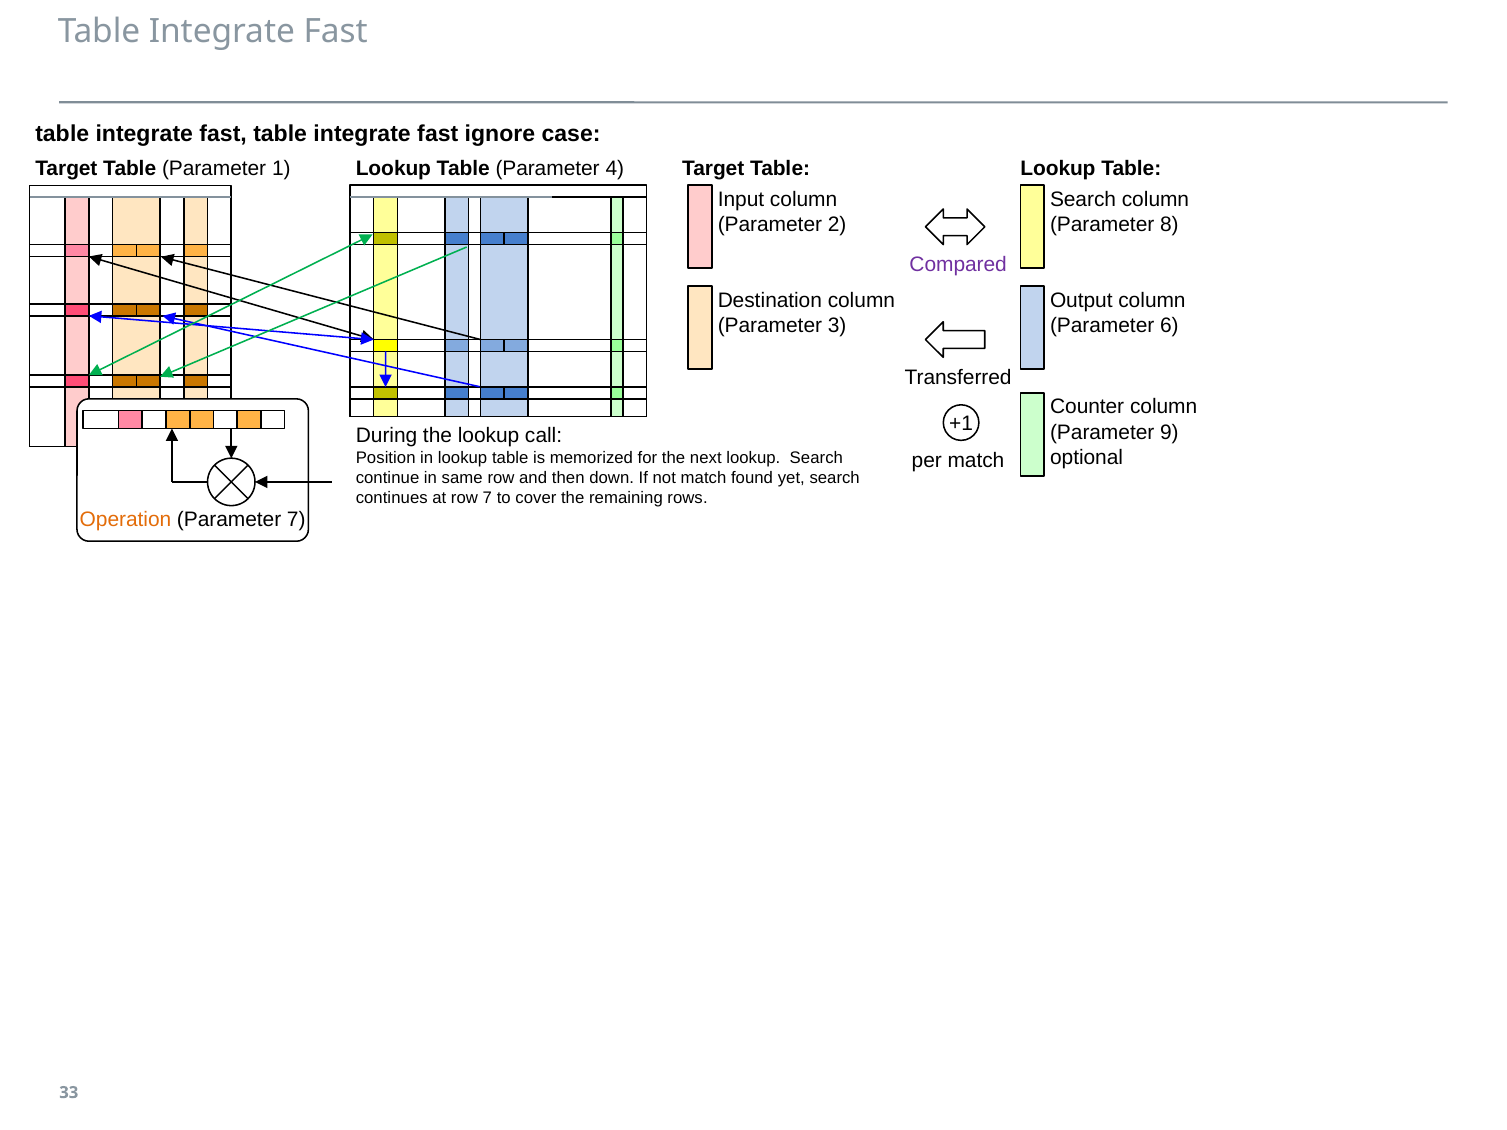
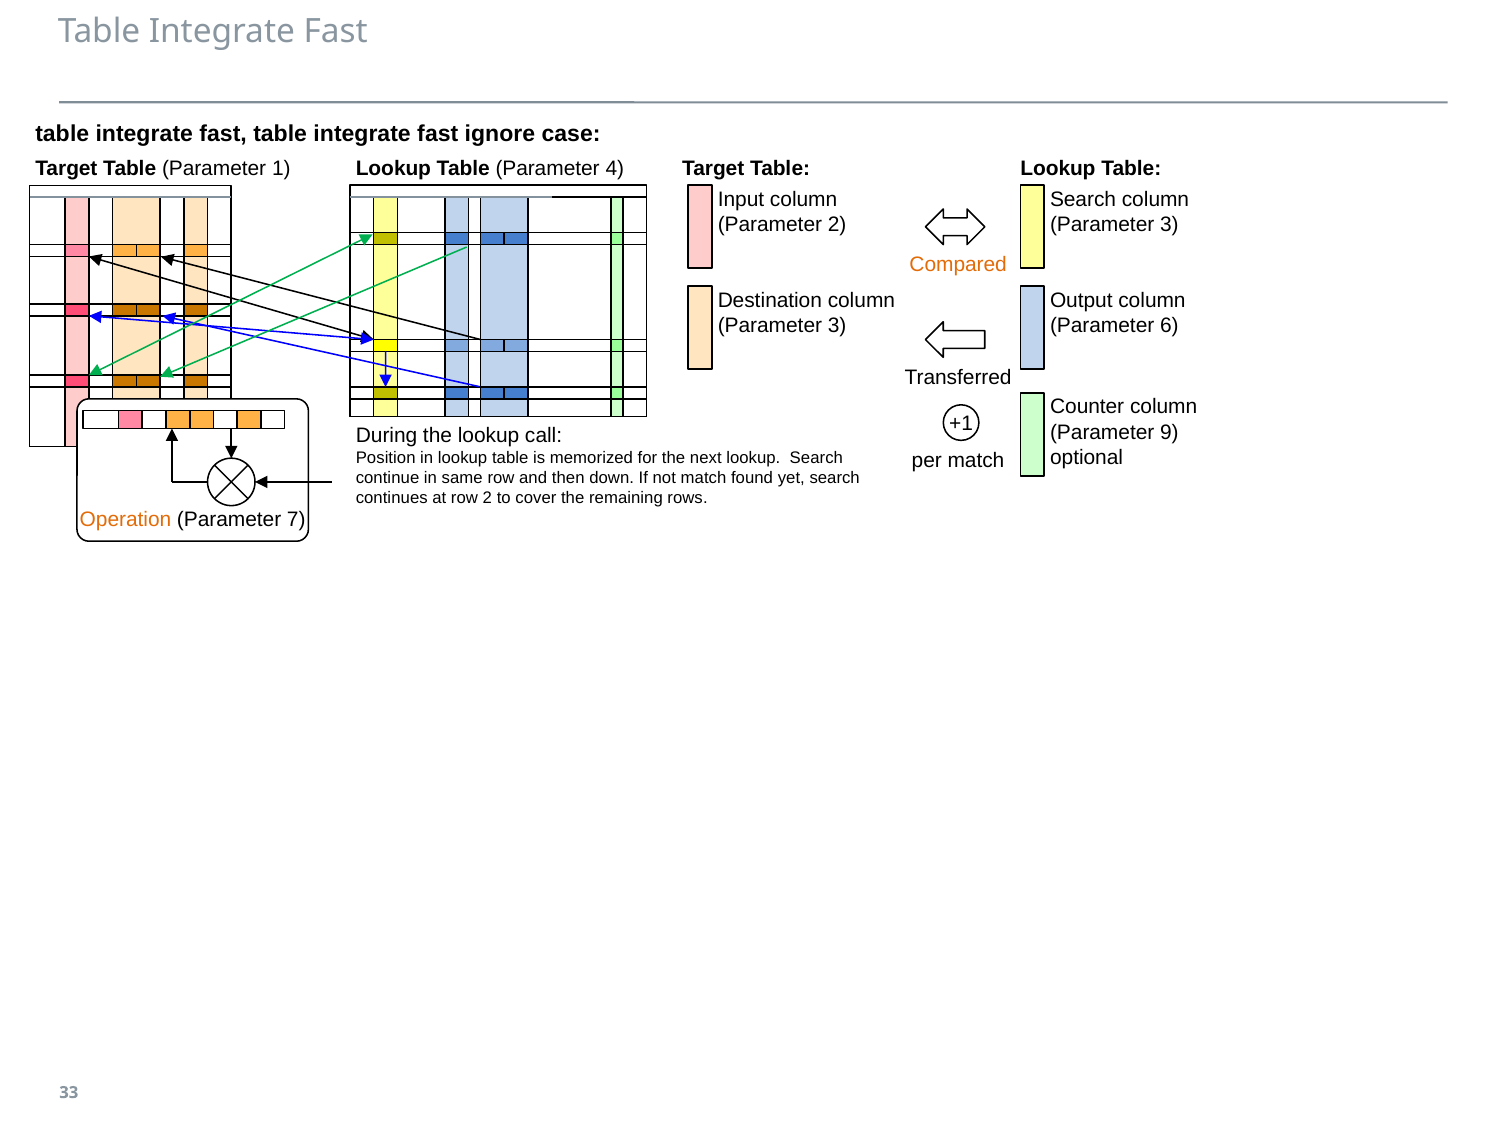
8: 8 -> 3 (1169, 224)
Compared colour: purple -> orange (958, 265)
row 7: 7 -> 2 (487, 498)
